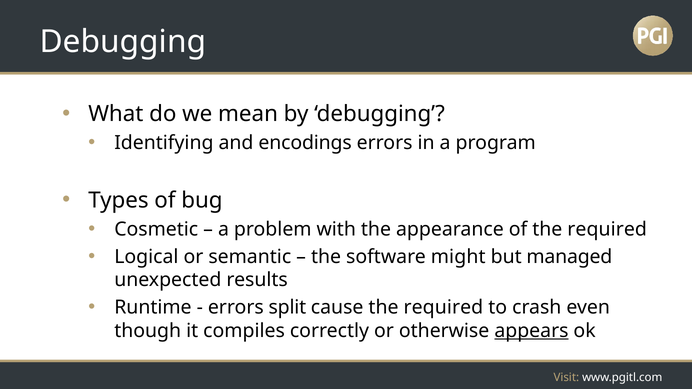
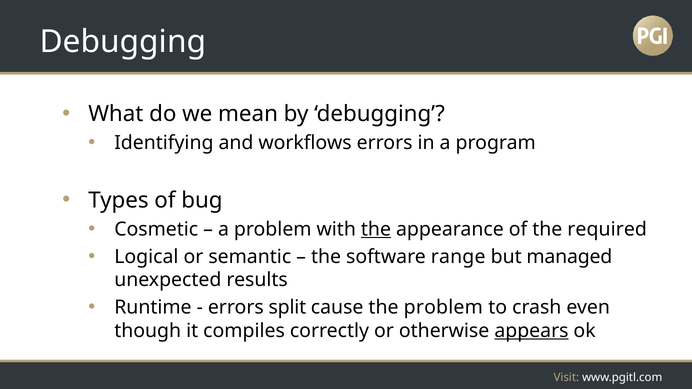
encodings: encodings -> workflows (305, 143)
the underline: none -> present (376, 229)
might: might -> range (458, 257)
cause the required: required -> problem (443, 308)
